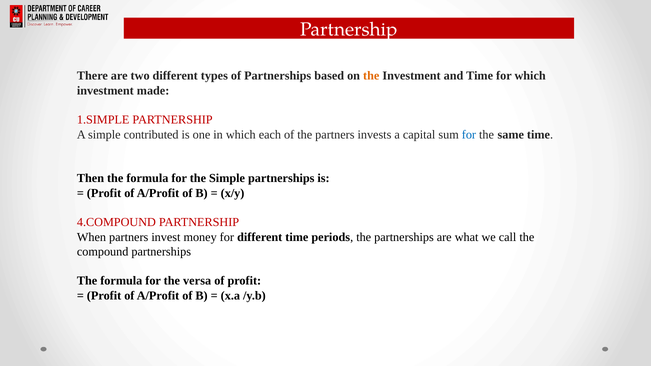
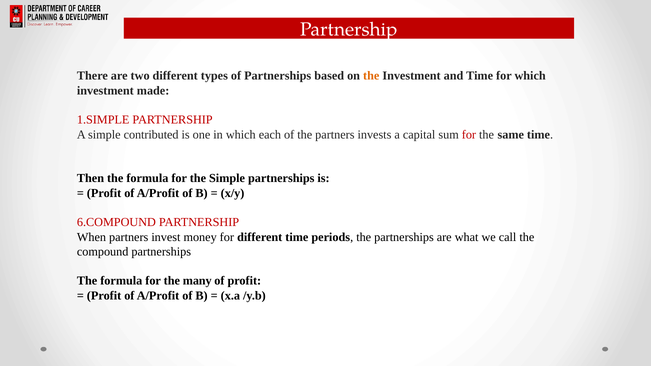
for colour: blue -> red (469, 135)
4.COMPOUND: 4.COMPOUND -> 6.COMPOUND (116, 222)
versa: versa -> many (197, 281)
